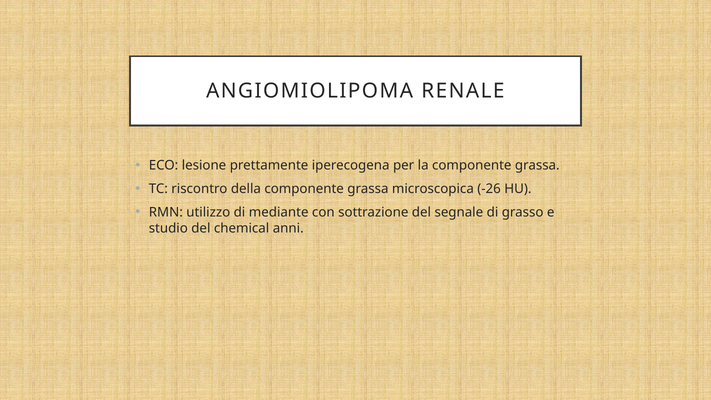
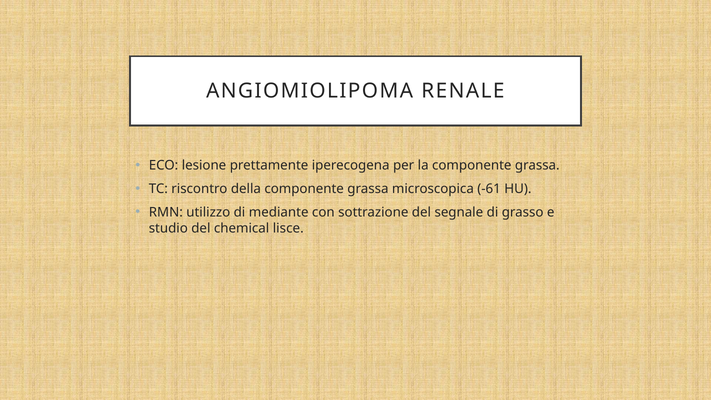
-26: -26 -> -61 (489, 189)
anni: anni -> lisce (288, 228)
